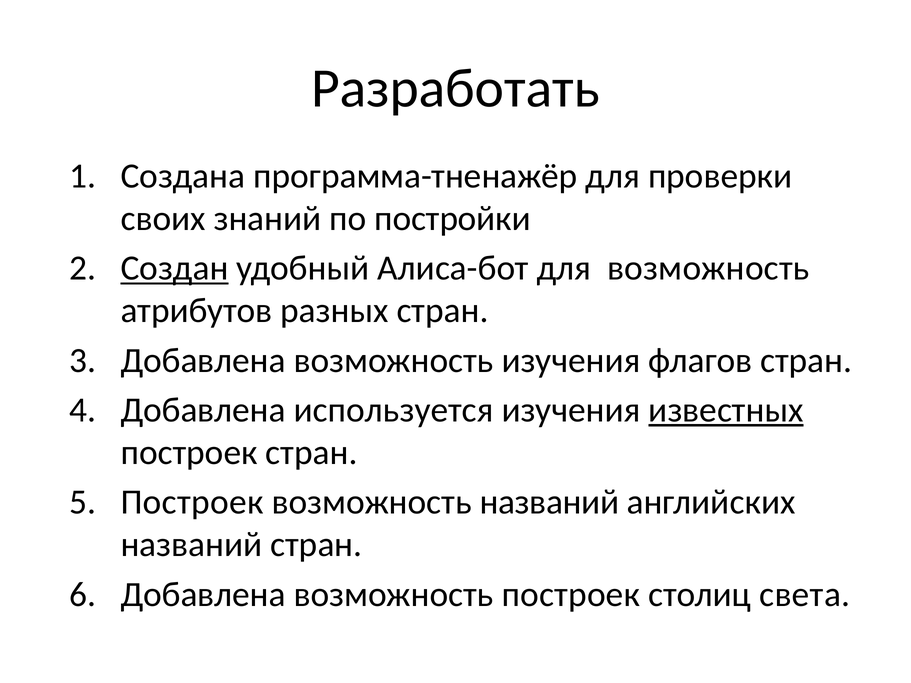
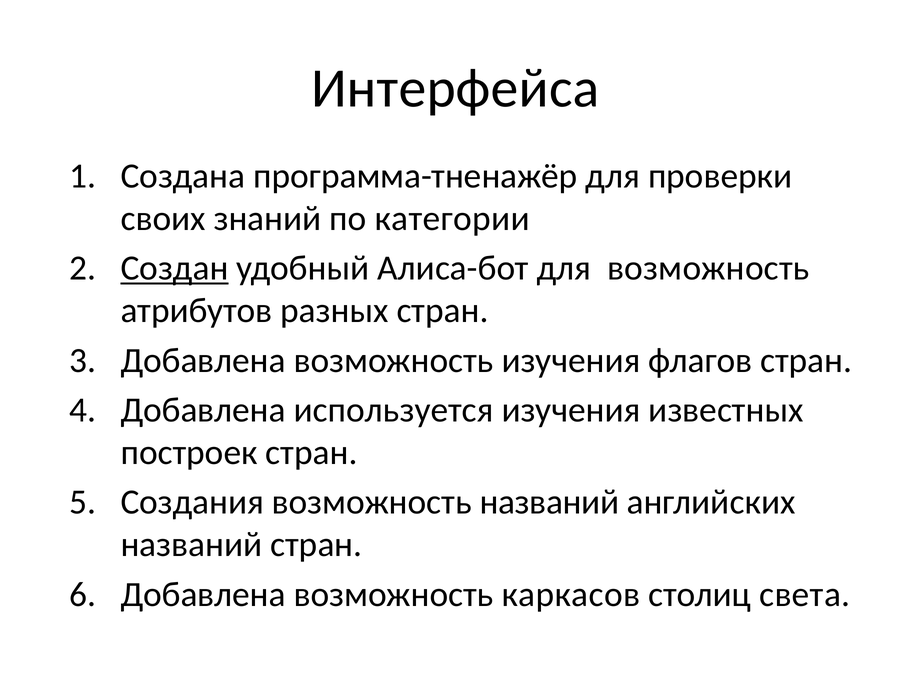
Разработать: Разработать -> Интерфейса (455, 88)
постройки: постройки -> категории (452, 219)
известных underline: present -> none (726, 410)
Построек: Построек -> Создания (192, 502)
возможность построек: построек -> каркасов (571, 595)
